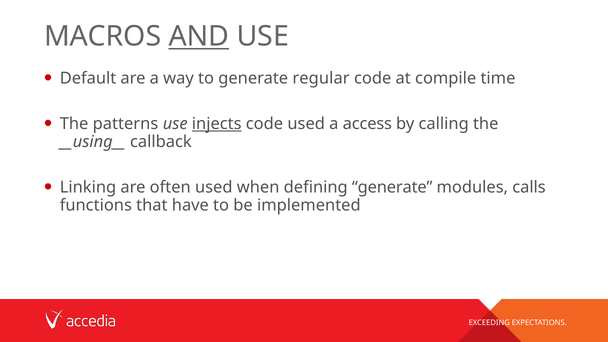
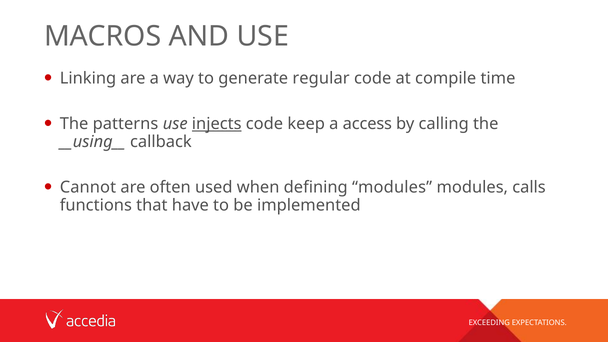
AND underline: present -> none (199, 36)
Default: Default -> Linking (88, 78)
code used: used -> keep (306, 124)
Linking: Linking -> Cannot (88, 187)
defining generate: generate -> modules (392, 187)
